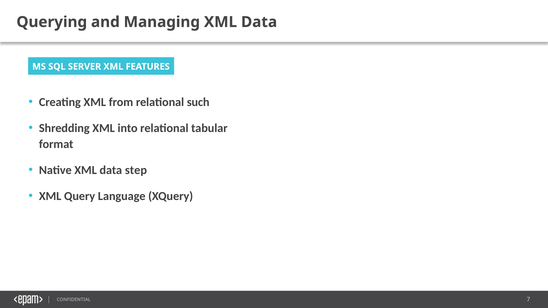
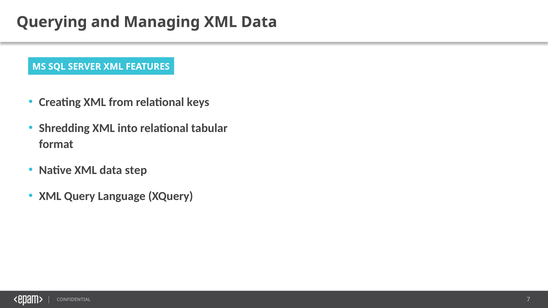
such: such -> keys (198, 102)
